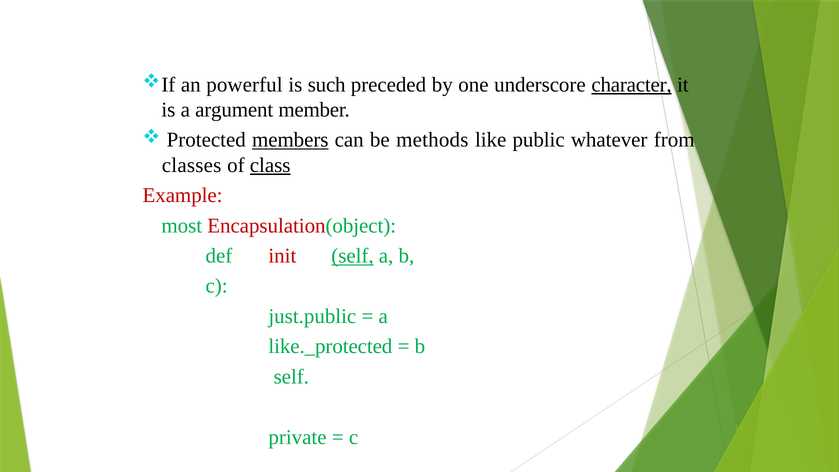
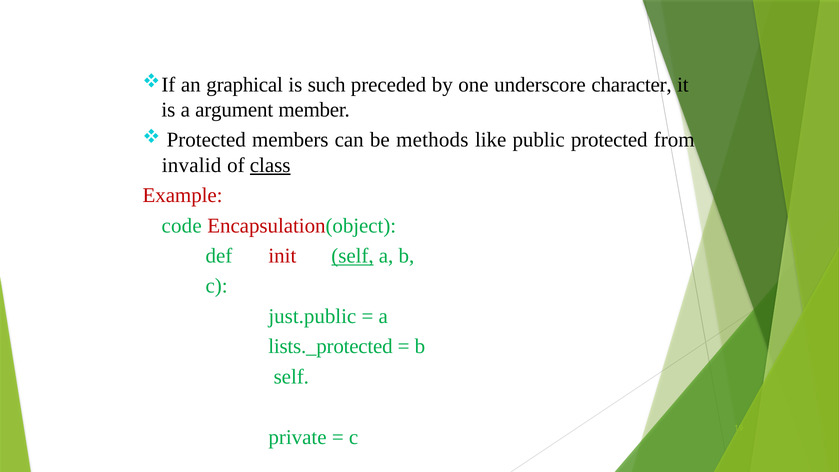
powerful: powerful -> graphical (245, 85)
character underline: present -> none (632, 85)
members underline: present -> none (290, 140)
public whatever: whatever -> protected (609, 140)
classes: classes -> invalid (192, 165)
most: most -> code (182, 226)
like._protected: like._protected -> lists._protected (330, 346)
